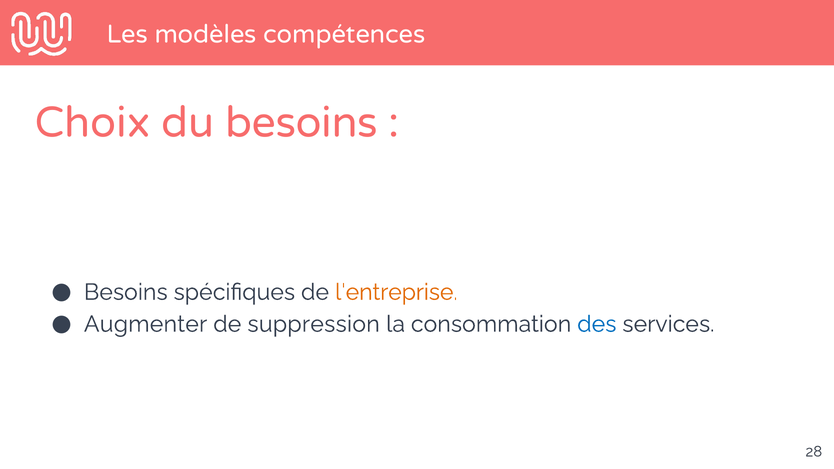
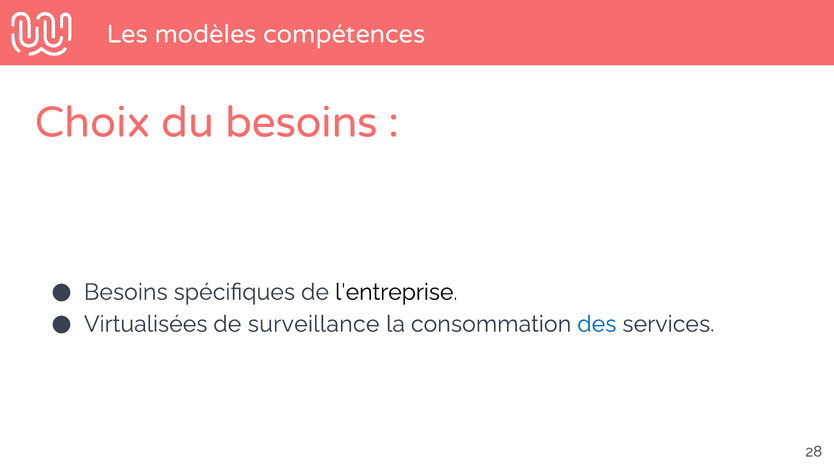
l'entreprise colour: orange -> black (396, 292)
Augmenter: Augmenter -> Virtualisées (146, 324)
suppression: suppression -> surveillance (314, 324)
